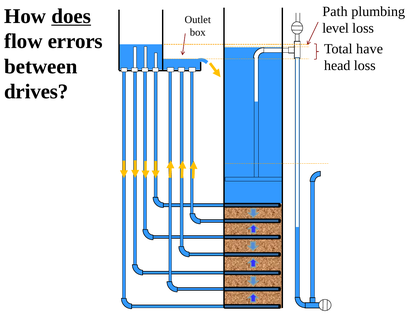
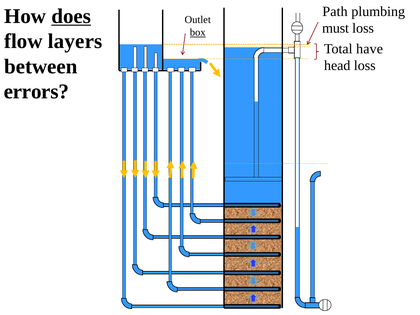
level: level -> must (336, 28)
box underline: none -> present (198, 32)
errors: errors -> layers (75, 41)
drives: drives -> errors (36, 92)
